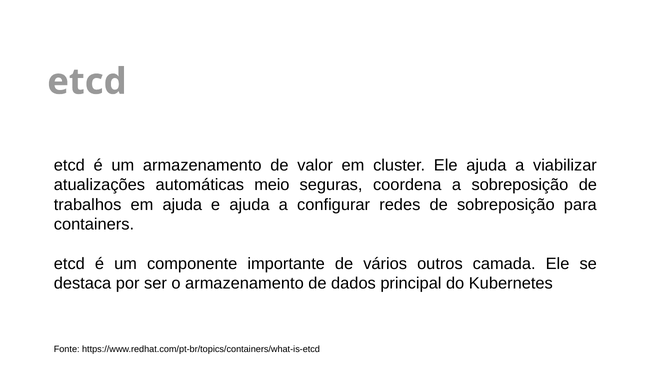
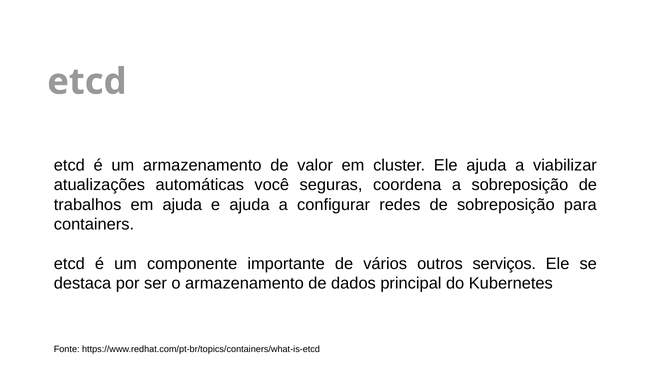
meio: meio -> você (272, 185)
camada: camada -> serviços (504, 264)
